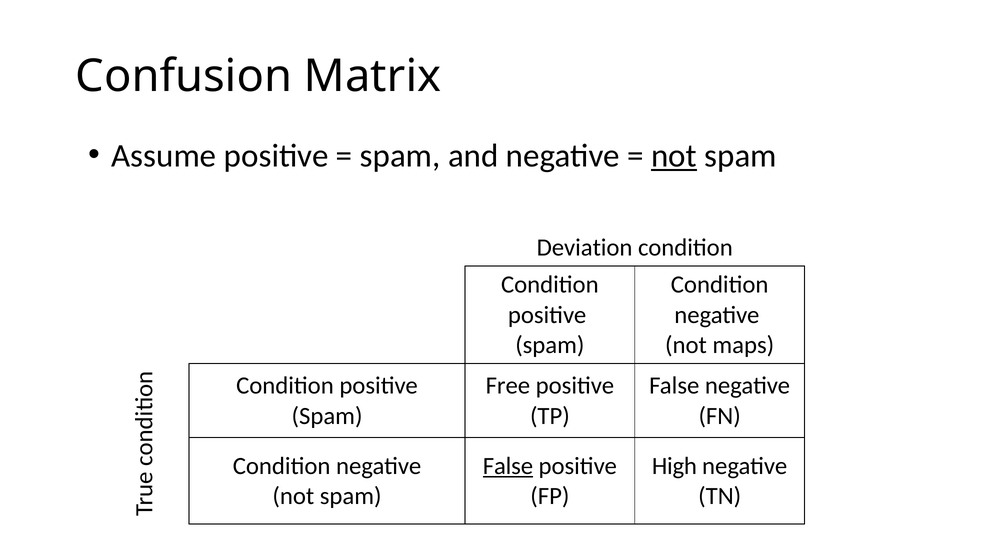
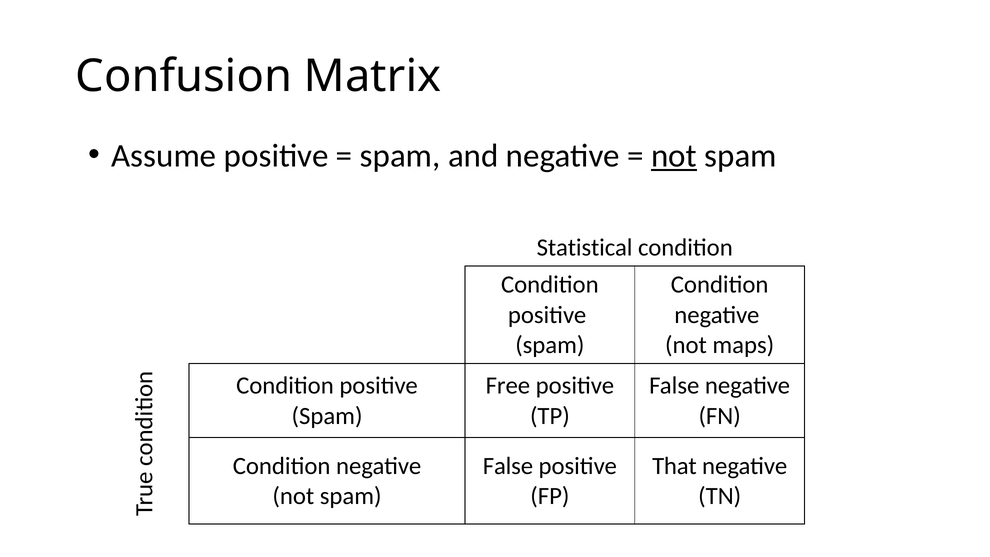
Deviation: Deviation -> Statistical (585, 248)
False underline: present -> none (508, 466)
High: High -> That (674, 466)
